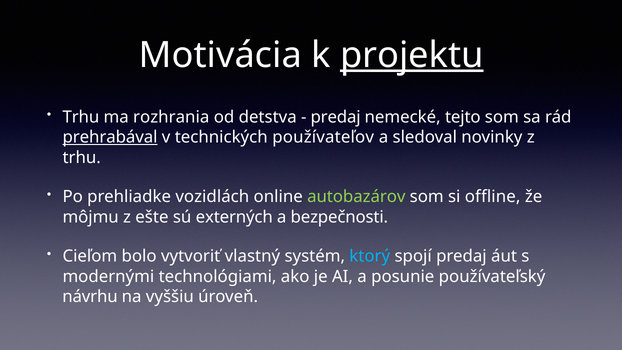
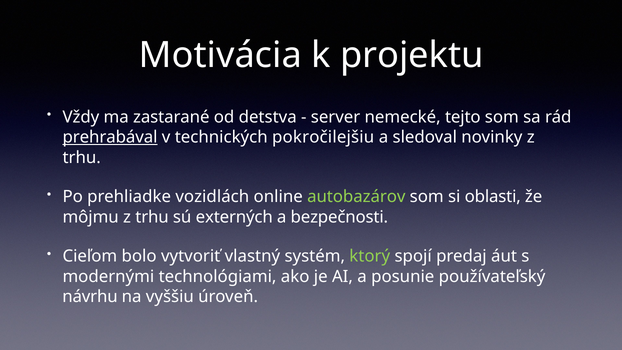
projektu underline: present -> none (412, 55)
Trhu: Trhu -> Vždy (81, 117)
rozhrania: rozhrania -> zastarané (171, 117)
predaj: predaj -> server (336, 117)
používateľov: používateľov -> pokročilejšiu (323, 137)
offline: offline -> oblasti (493, 197)
ešte: ešte -> trhu (152, 217)
ktorý colour: light blue -> light green (370, 256)
